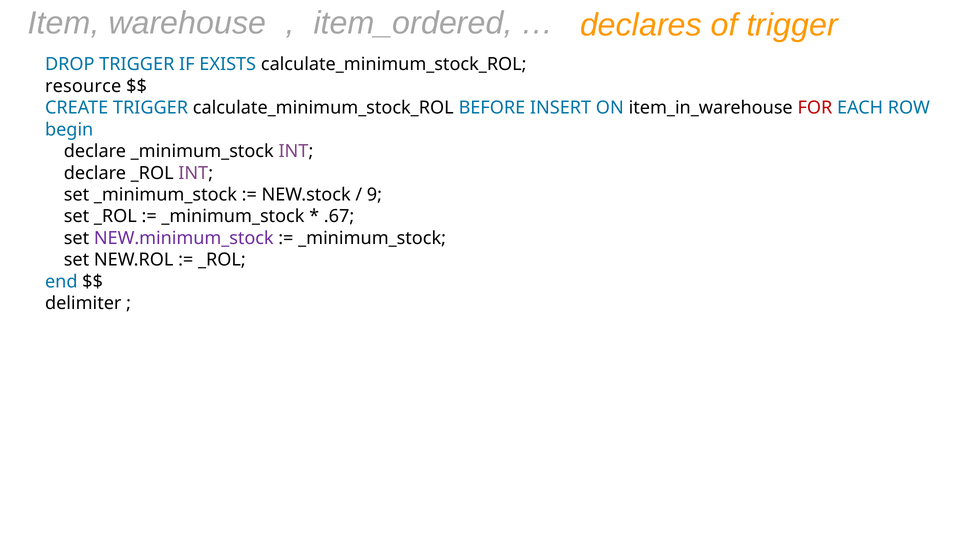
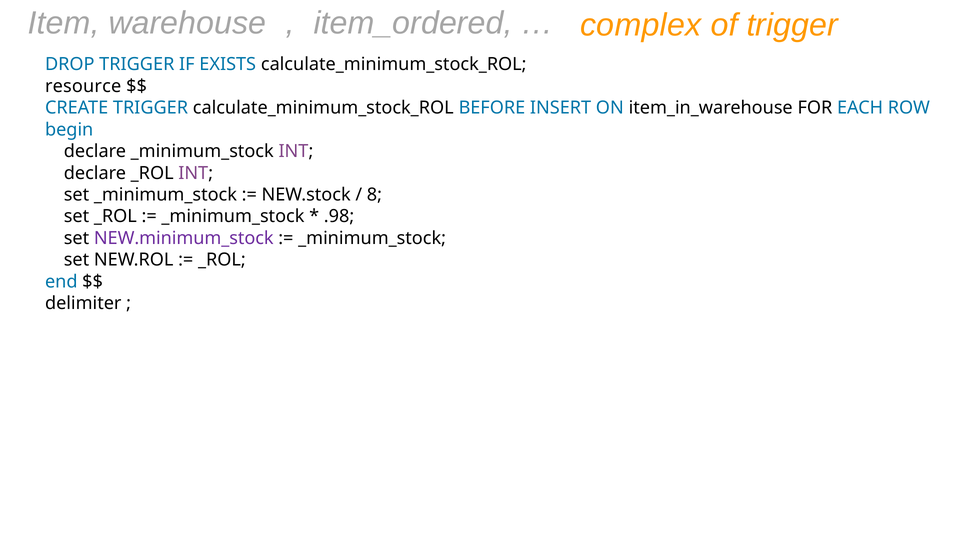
declares: declares -> complex (641, 25)
FOR colour: red -> black (815, 108)
9: 9 -> 8 (374, 195)
.67: .67 -> .98 (339, 217)
